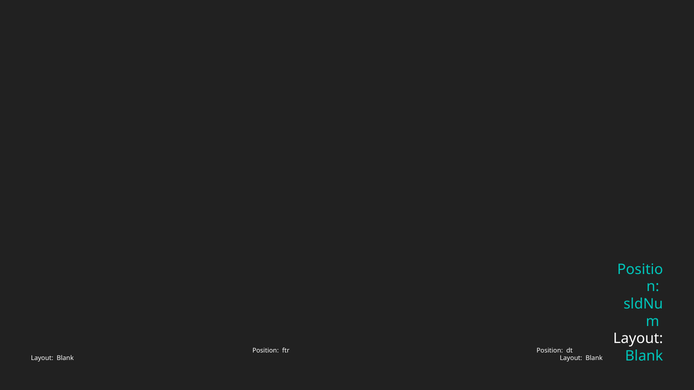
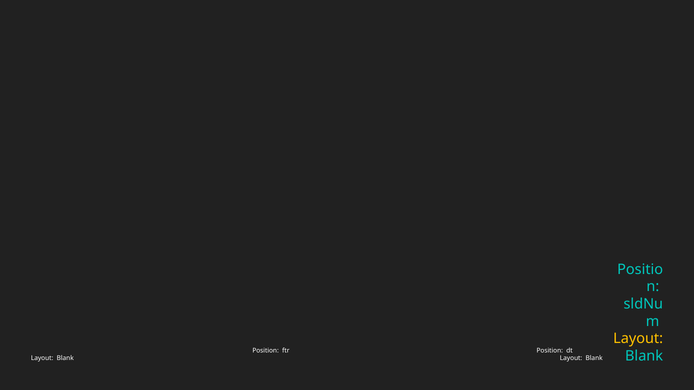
Layout colour: white -> yellow (638, 339)
